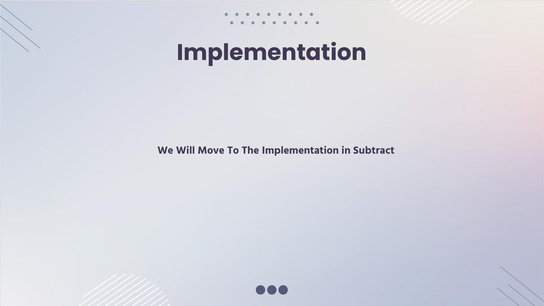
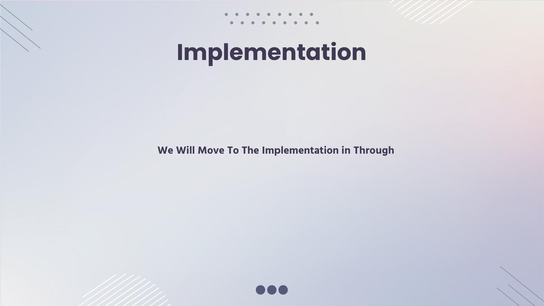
Subtract: Subtract -> Through (374, 150)
